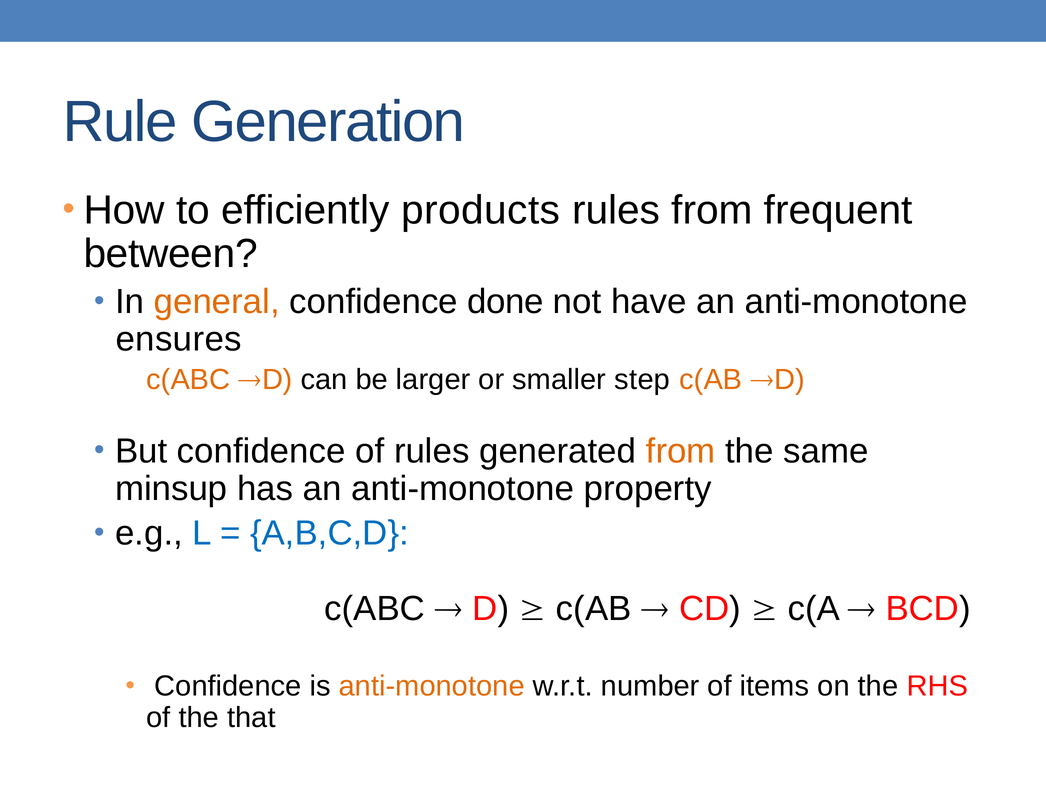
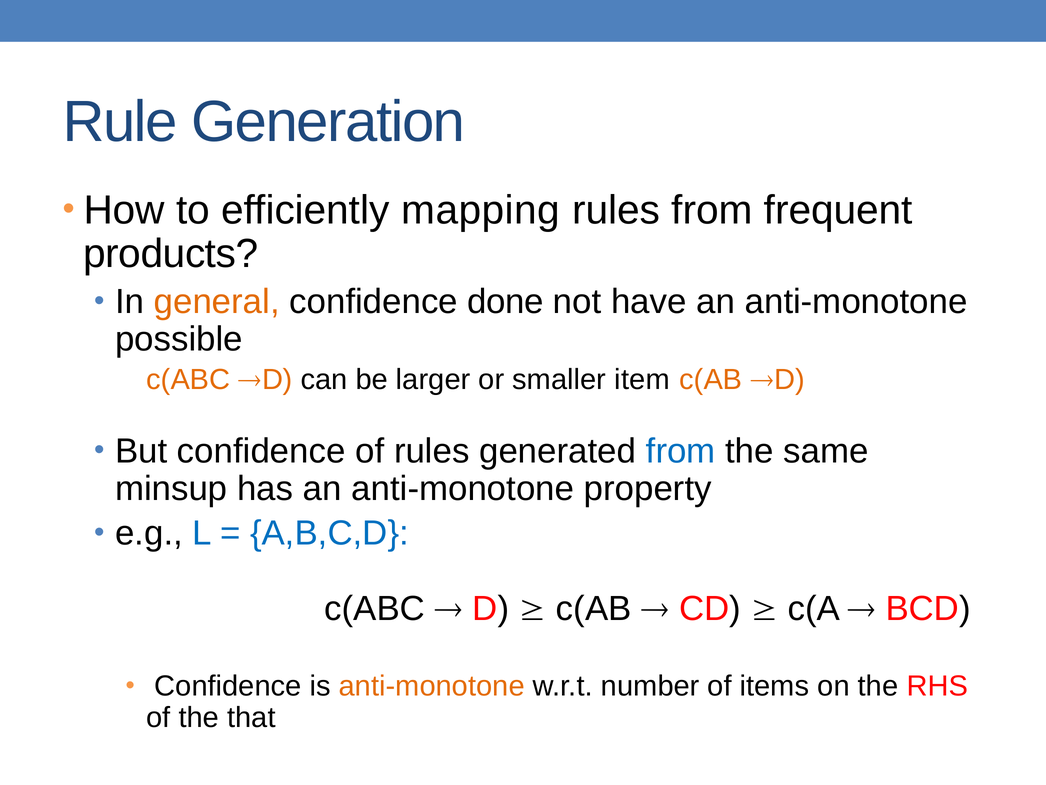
products: products -> mapping (481, 210)
between: between -> products (171, 254)
ensures: ensures -> possible (179, 339)
step: step -> item (642, 380)
from colour: orange -> blue (681, 451)
